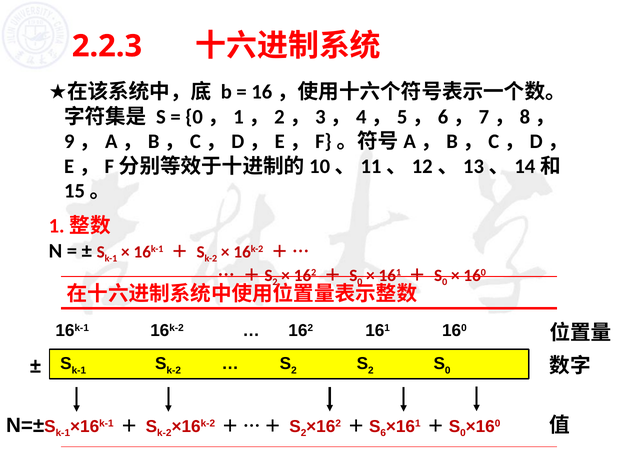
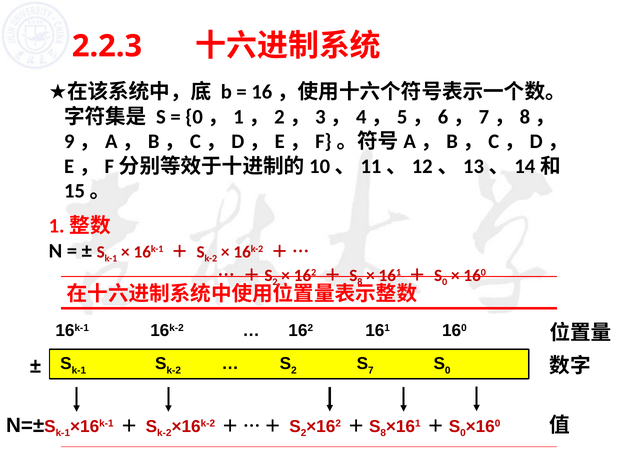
0: 0 -> 8 (360, 282)
2: 2 -> 7 (371, 370)
6: 6 -> 8 (383, 433)
